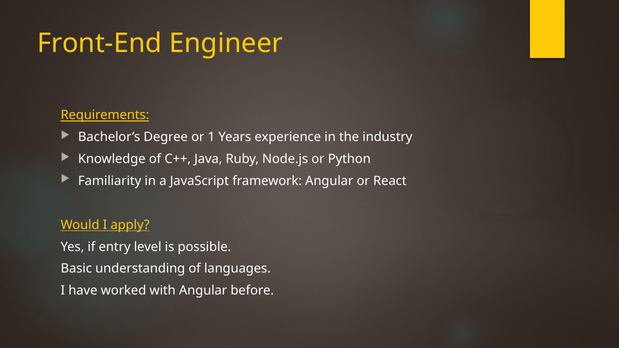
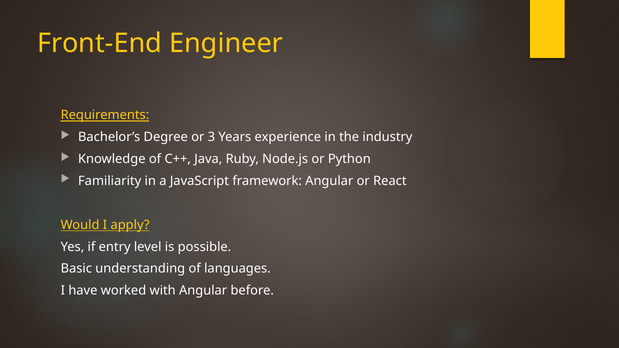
1: 1 -> 3 (211, 137)
